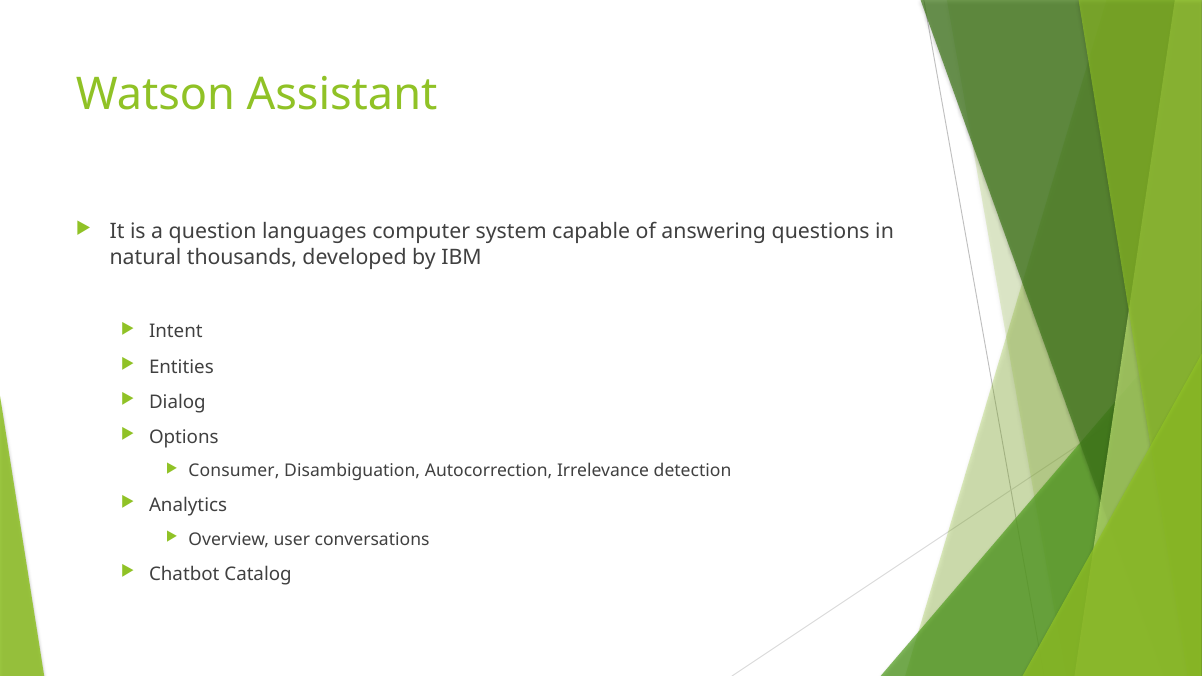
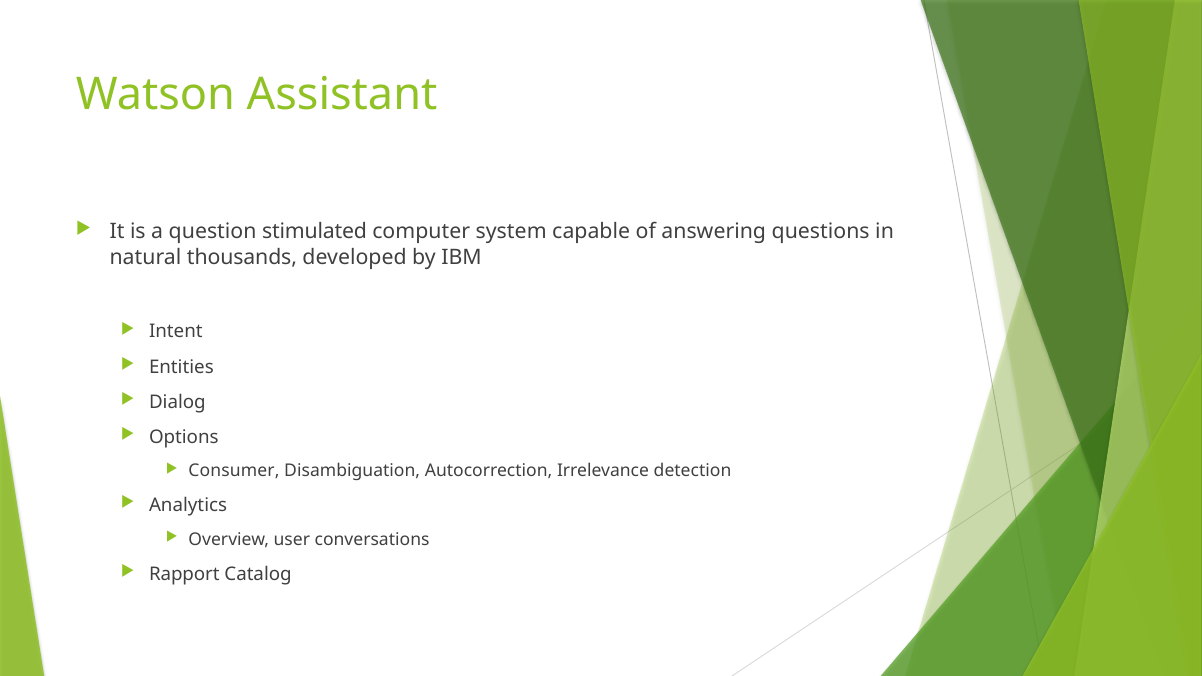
languages: languages -> stimulated (315, 232)
Chatbot: Chatbot -> Rapport (184, 574)
